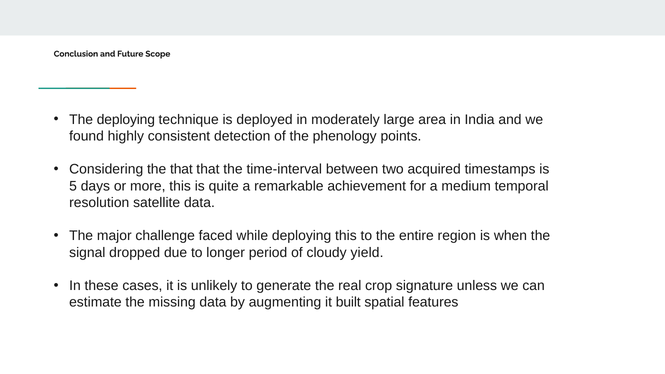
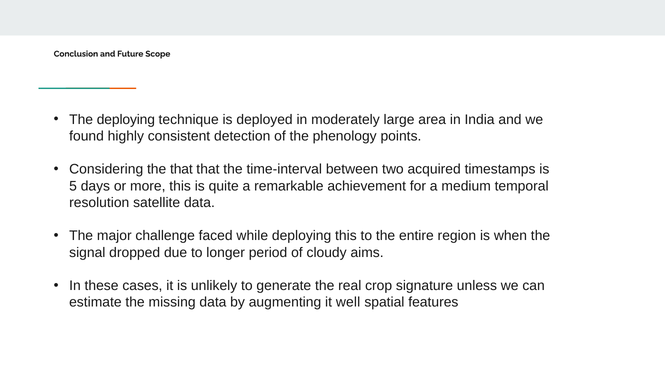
yield: yield -> aims (367, 253)
built: built -> well (348, 302)
